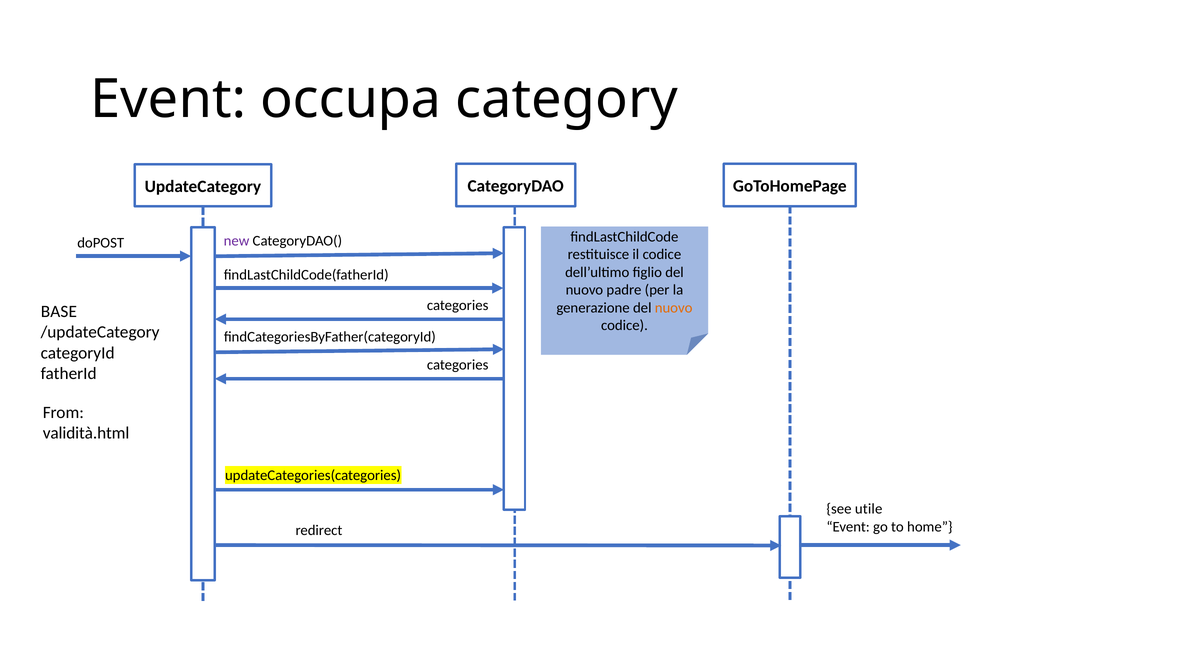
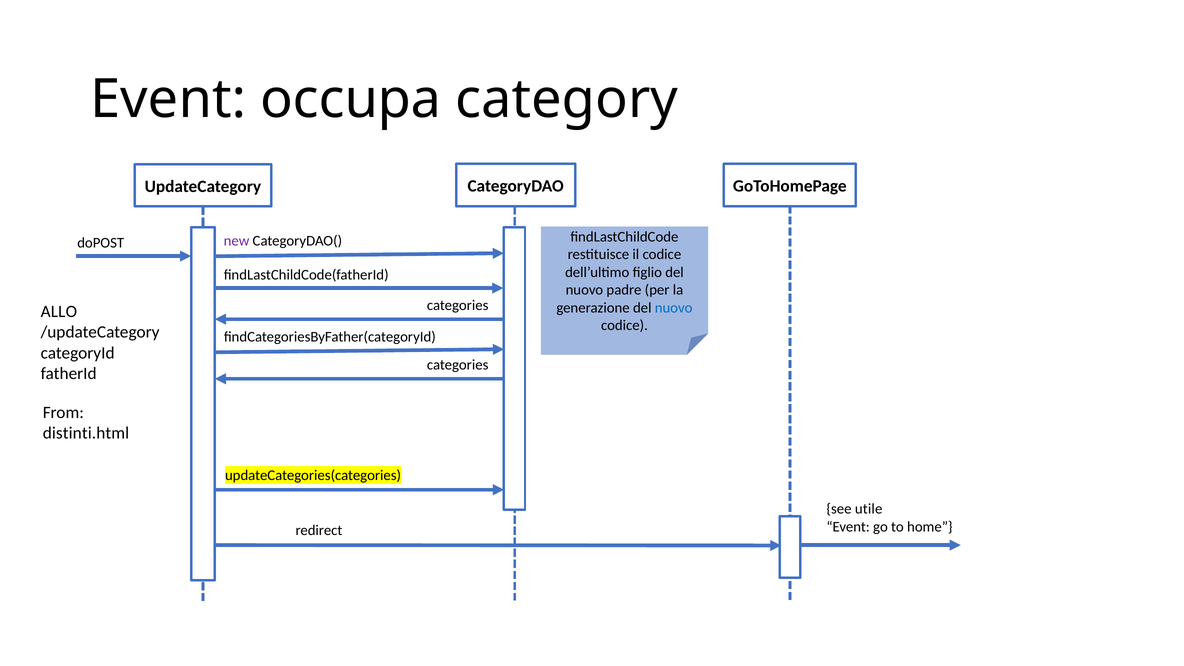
nuovo colour: orange -> blue (674, 308)
BASE: BASE -> ALLO (59, 311)
validità.html: validità.html -> distinti.html (86, 433)
